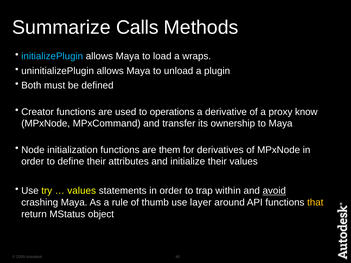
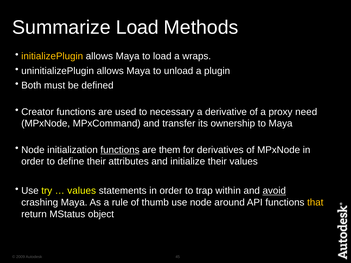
Summarize Calls: Calls -> Load (137, 27)
initializePlugin colour: light blue -> yellow (52, 56)
operations: operations -> necessary (172, 112)
know: know -> need (306, 112)
functions underline: none -> present (120, 150)
use layer: layer -> node (201, 203)
